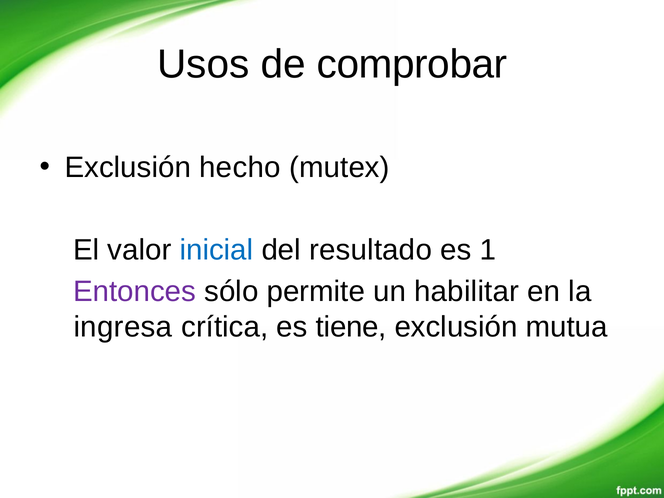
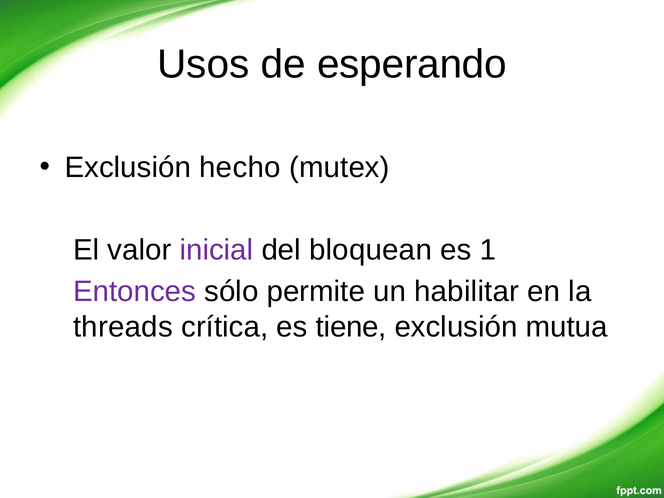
comprobar: comprobar -> esperando (412, 64)
inicial colour: blue -> purple (216, 250)
resultado: resultado -> bloquean (371, 250)
ingresa: ingresa -> threads (123, 327)
